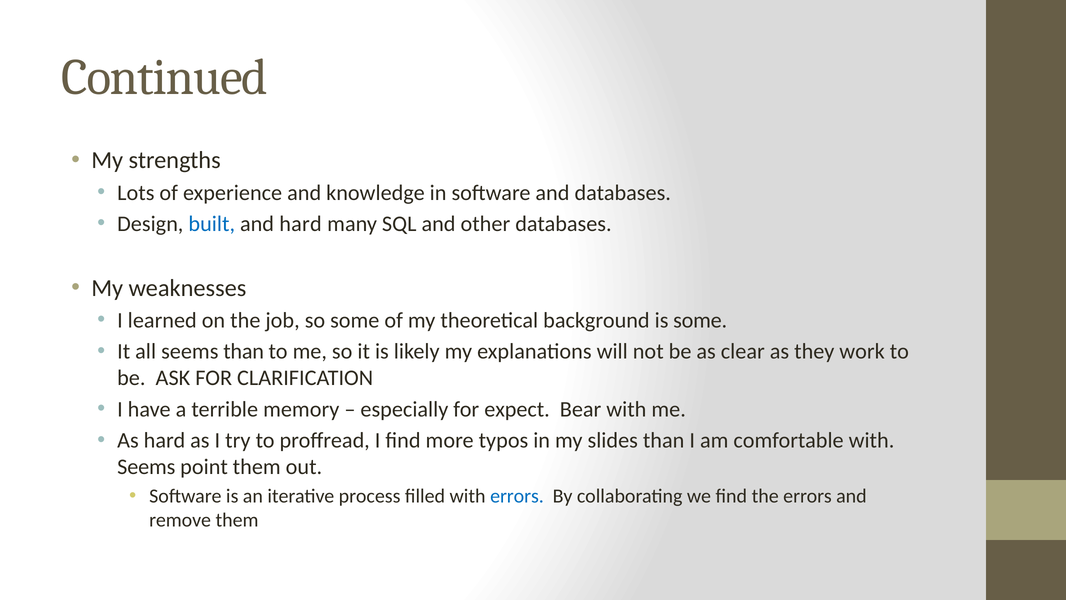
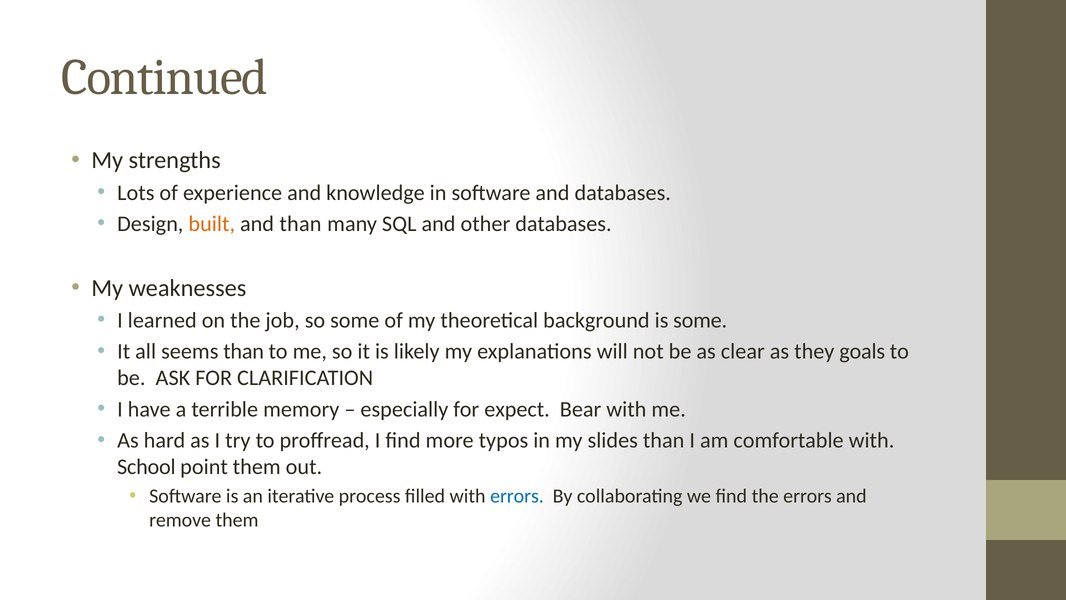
built colour: blue -> orange (212, 224)
and hard: hard -> than (301, 224)
work: work -> goals (862, 351)
Seems: Seems -> School (146, 467)
